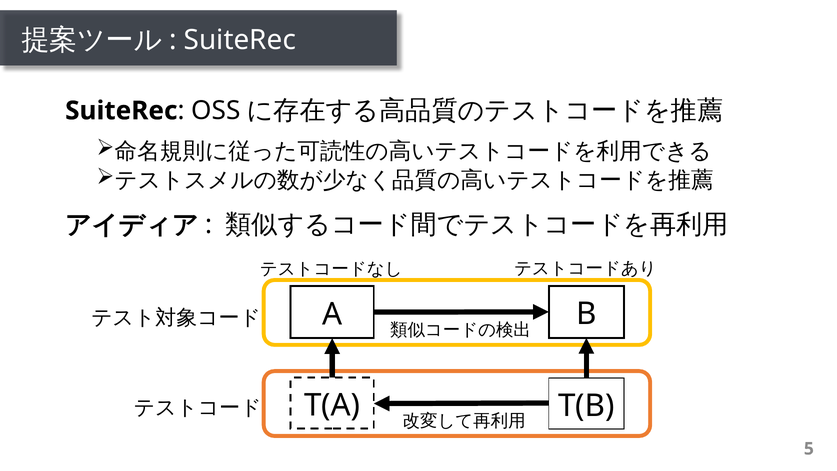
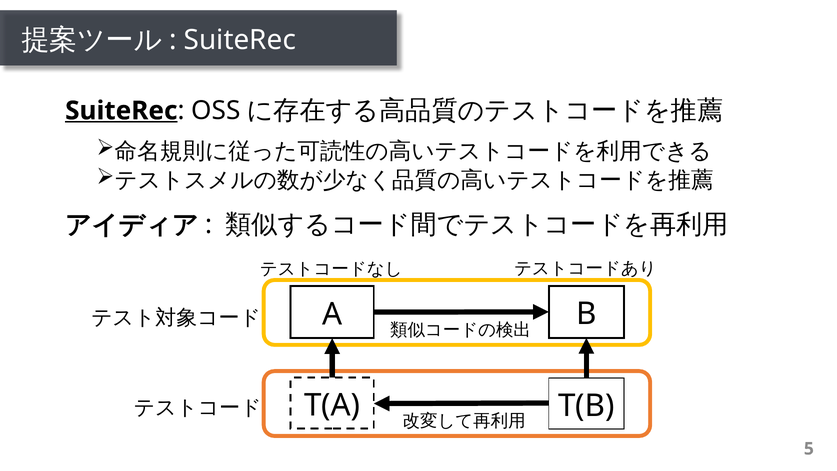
SuiteRec underline: none -> present (121, 111)
